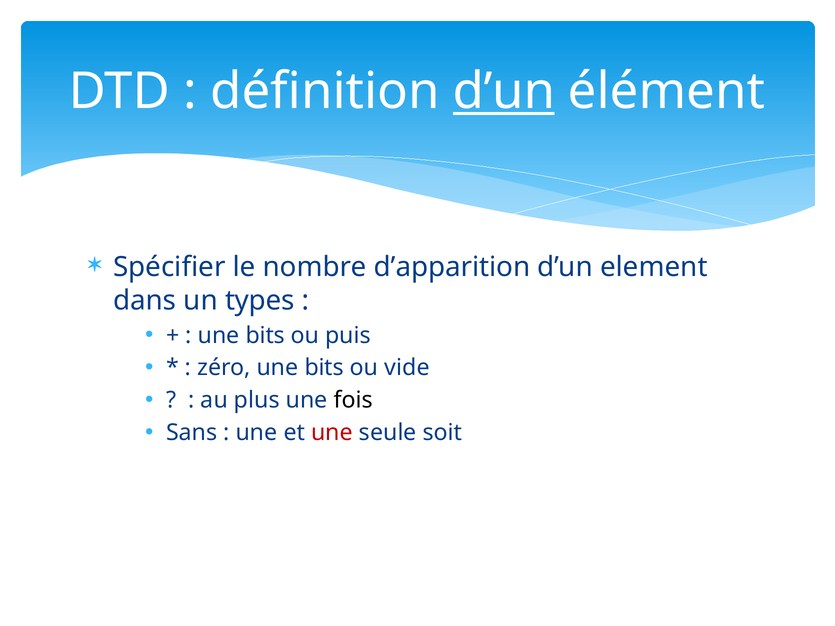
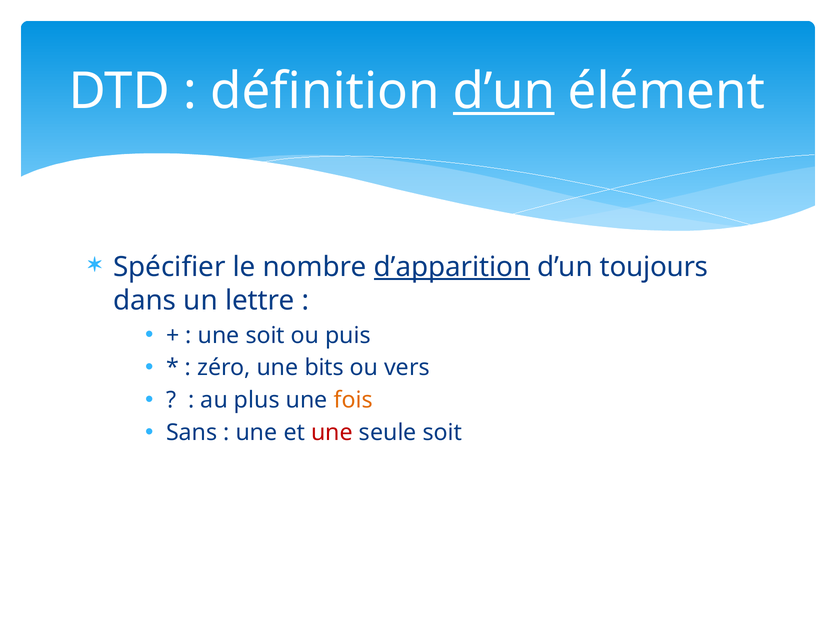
d’apparition underline: none -> present (452, 267)
element: element -> toujours (654, 267)
types: types -> lettre (260, 301)
bits: bits -> soit (265, 335)
vide: vide -> vers (407, 368)
fois colour: black -> orange (353, 400)
